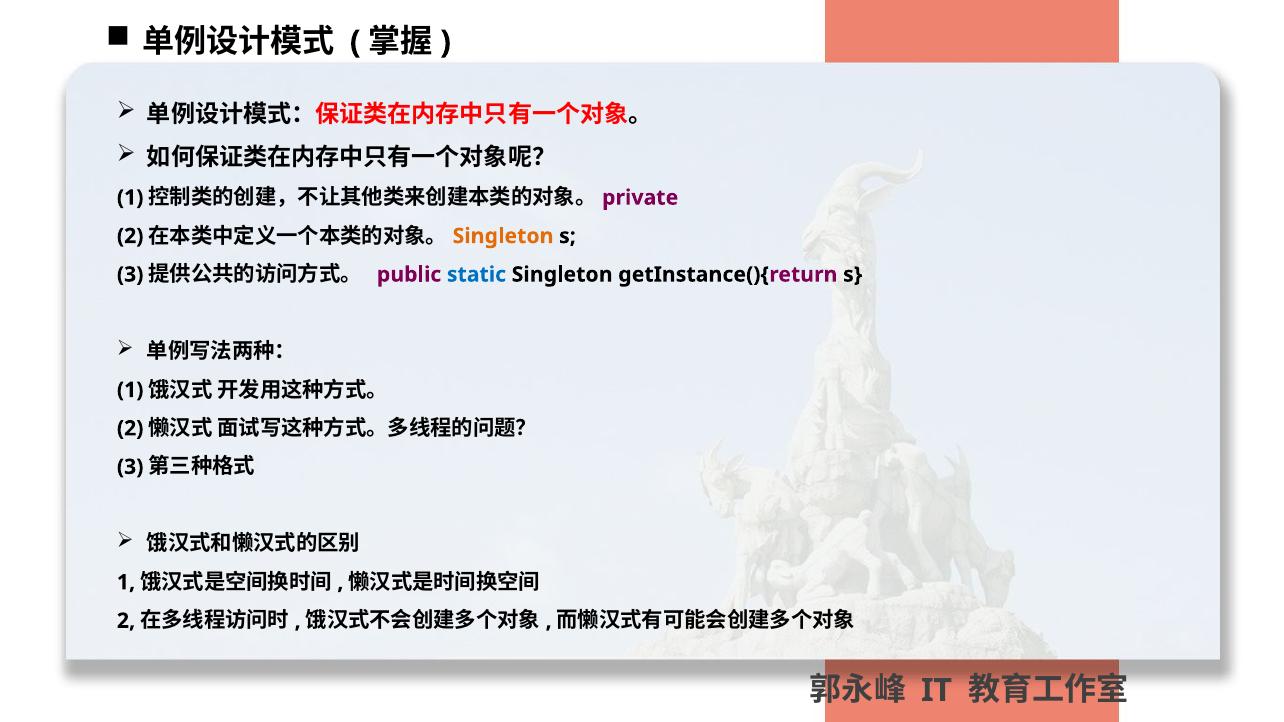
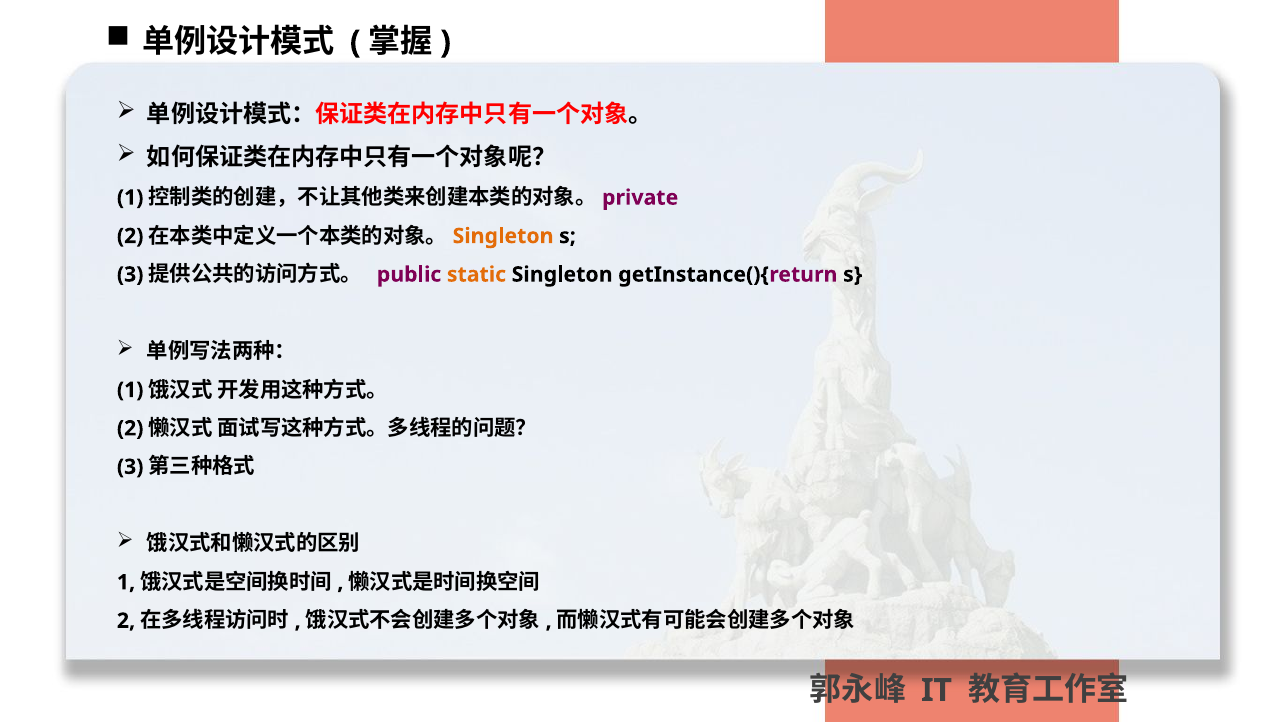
static colour: blue -> orange (476, 275)
